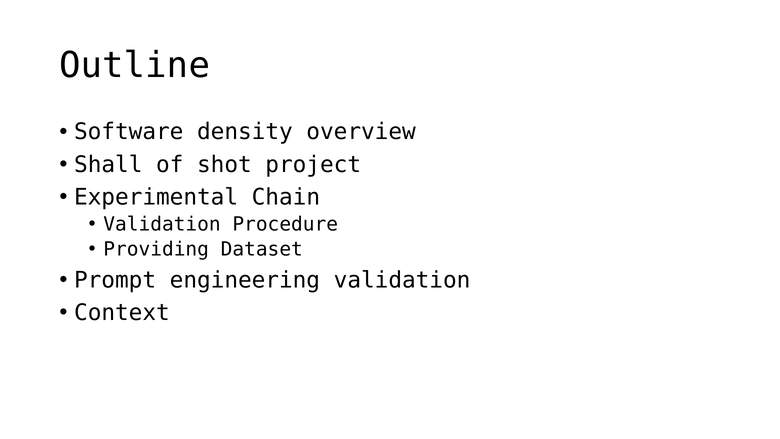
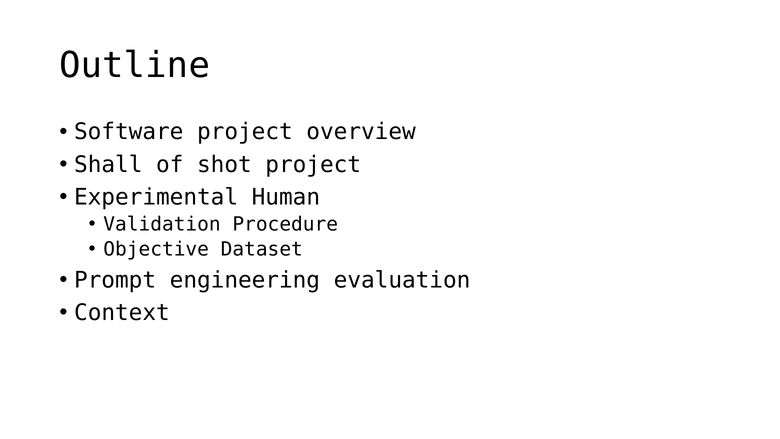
Software density: density -> project (245, 132)
Chain: Chain -> Human (286, 197)
Providing: Providing -> Objective (156, 249)
engineering validation: validation -> evaluation (402, 280)
